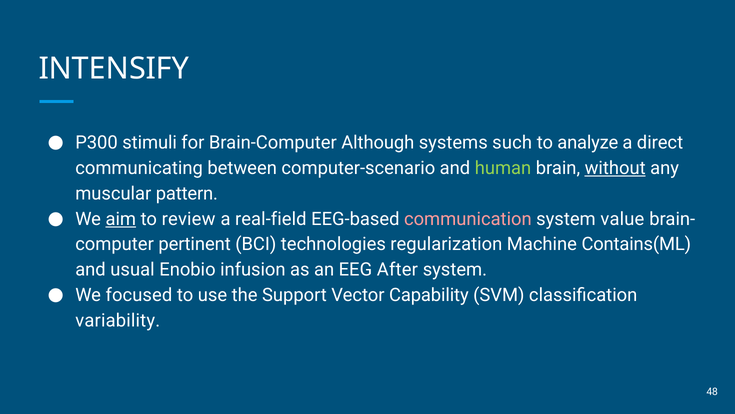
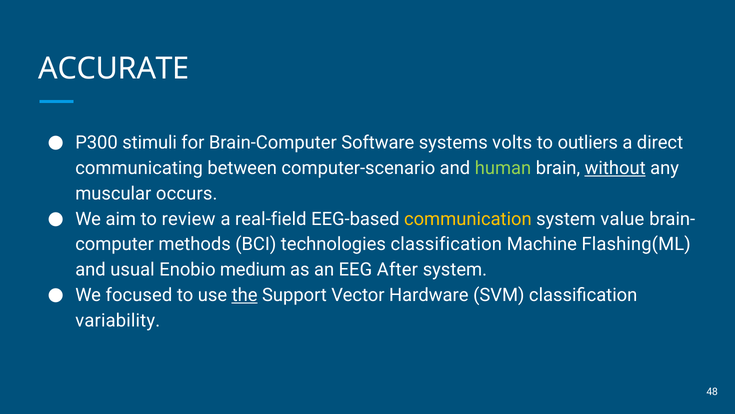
INTENSIFY: INTENSIFY -> ACCURATE (114, 68)
Although: Although -> Software (378, 143)
such: such -> volts (512, 143)
analyze: analyze -> outliers (588, 143)
pattern: pattern -> occurs (187, 193)
aim underline: present -> none (121, 219)
communication colour: pink -> yellow (468, 219)
pertinent: pertinent -> methods (195, 244)
technologies regularization: regularization -> classification (446, 244)
Contains(ML: Contains(ML -> Flashing(ML (636, 244)
infusion: infusion -> medium (253, 269)
the underline: none -> present (245, 295)
Capability: Capability -> Hardware (429, 295)
